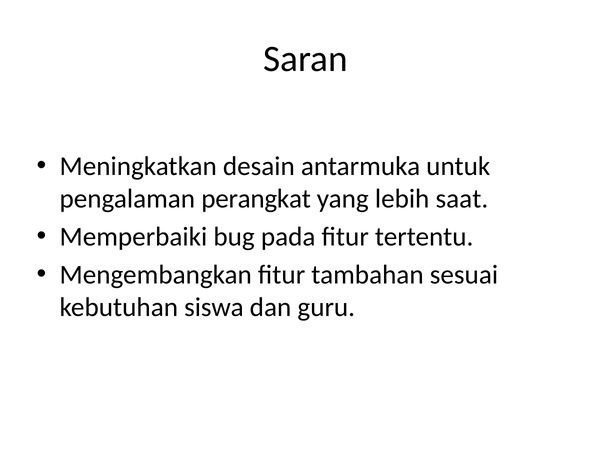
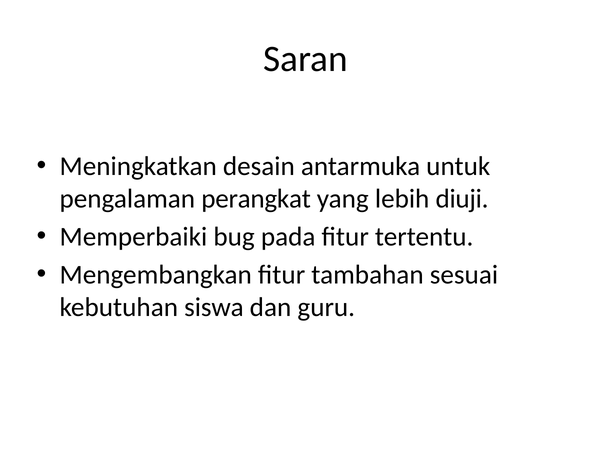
saat: saat -> diuji (462, 199)
